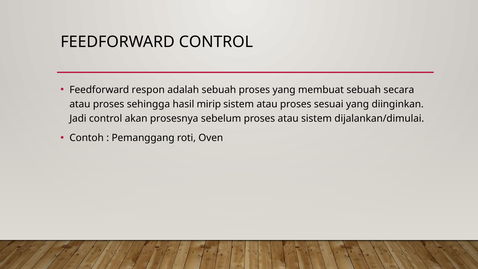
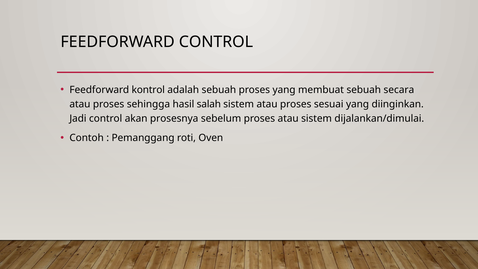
respon: respon -> kontrol (148, 90)
mirip: mirip -> salah (209, 104)
